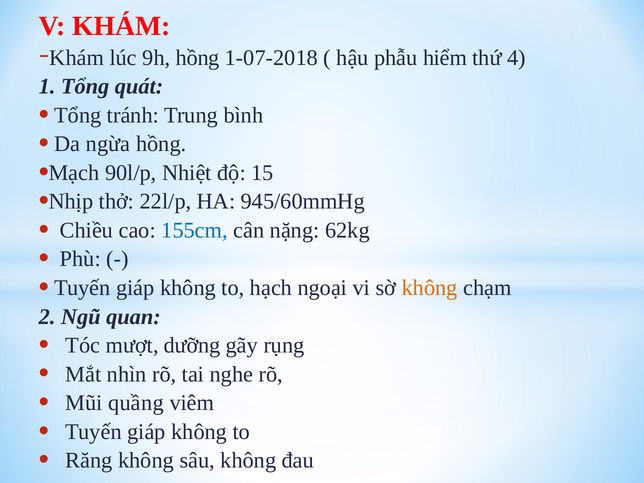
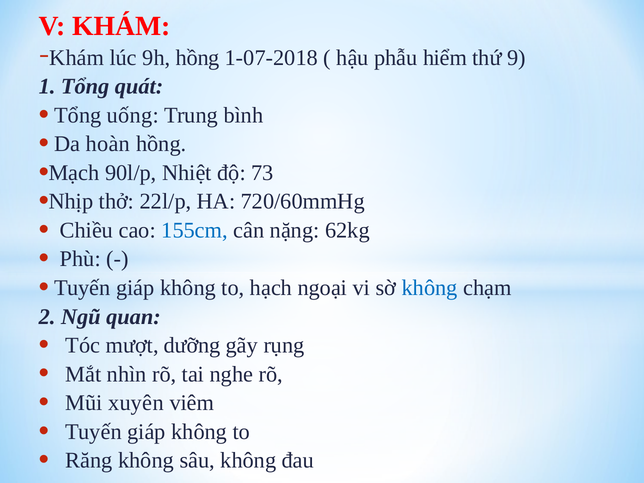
4: 4 -> 9 (516, 58)
tránh: tránh -> uống (133, 115)
ngừa: ngừa -> hoàn (108, 144)
15: 15 -> 73 (262, 173)
945/60mmHg: 945/60mmHg -> 720/60mmHg (303, 202)
không colour: orange -> blue (430, 288)
quầng: quầng -> xuyên (136, 403)
